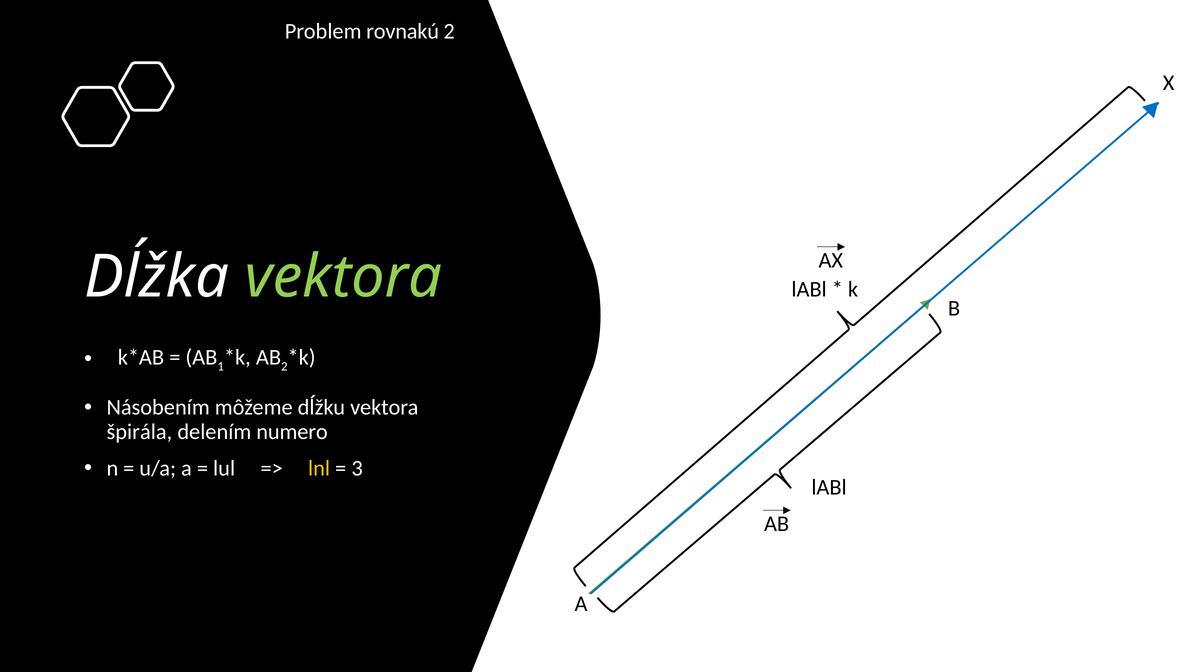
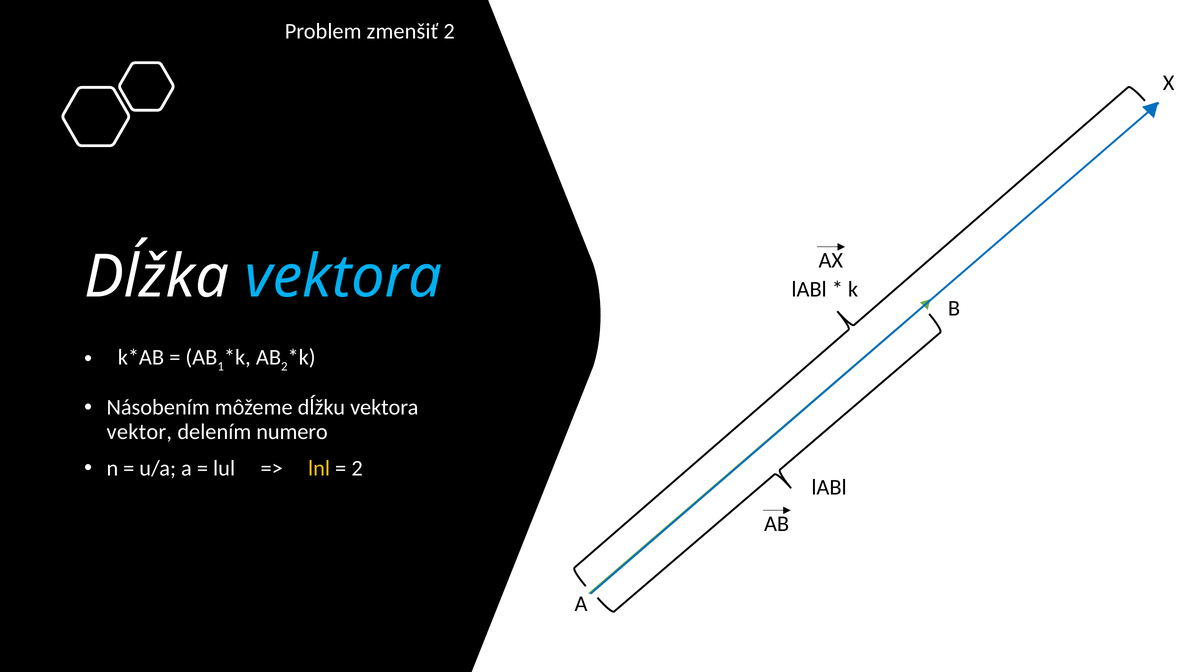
rovnakú: rovnakú -> zmenšiť (402, 31)
vektora colour: light green -> light blue (344, 277)
špirála: špirála -> vektor (139, 432)
3: 3 -> 2 (357, 469)
